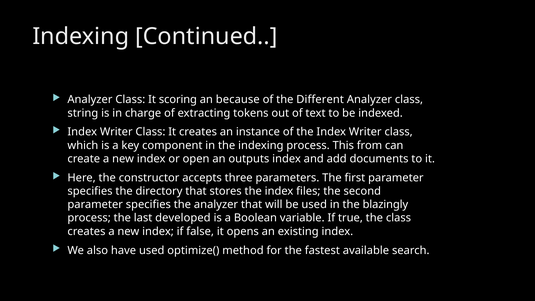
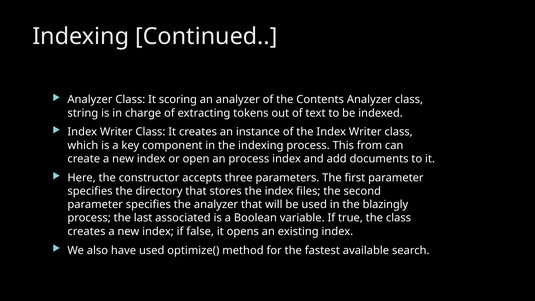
an because: because -> analyzer (238, 100)
Different: Different -> Contents (320, 100)
an outputs: outputs -> process (249, 159)
developed: developed -> associated (183, 218)
